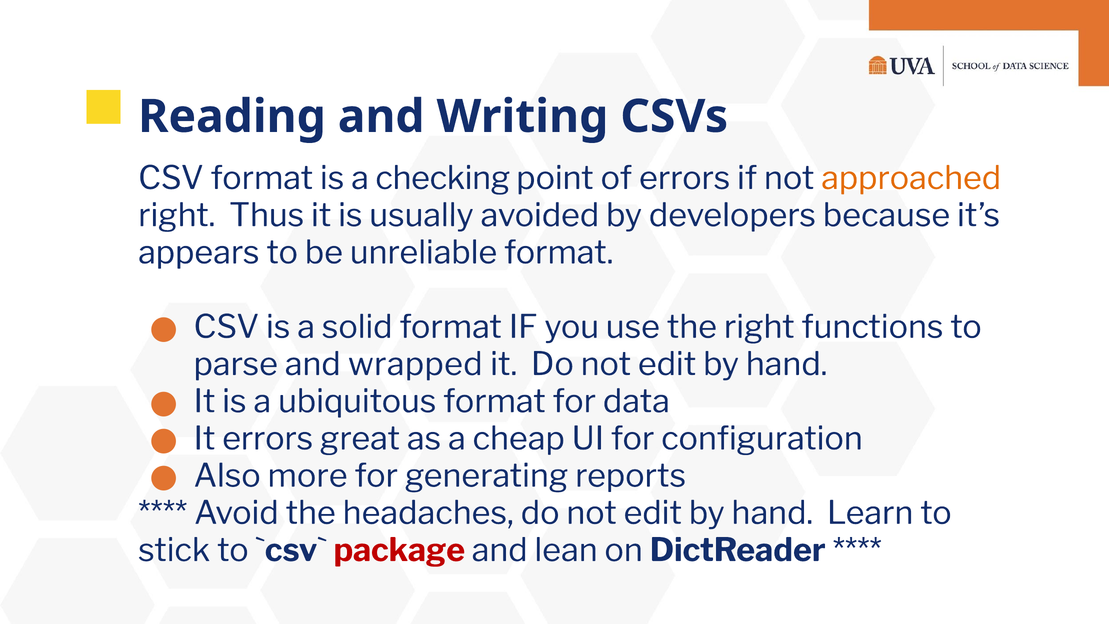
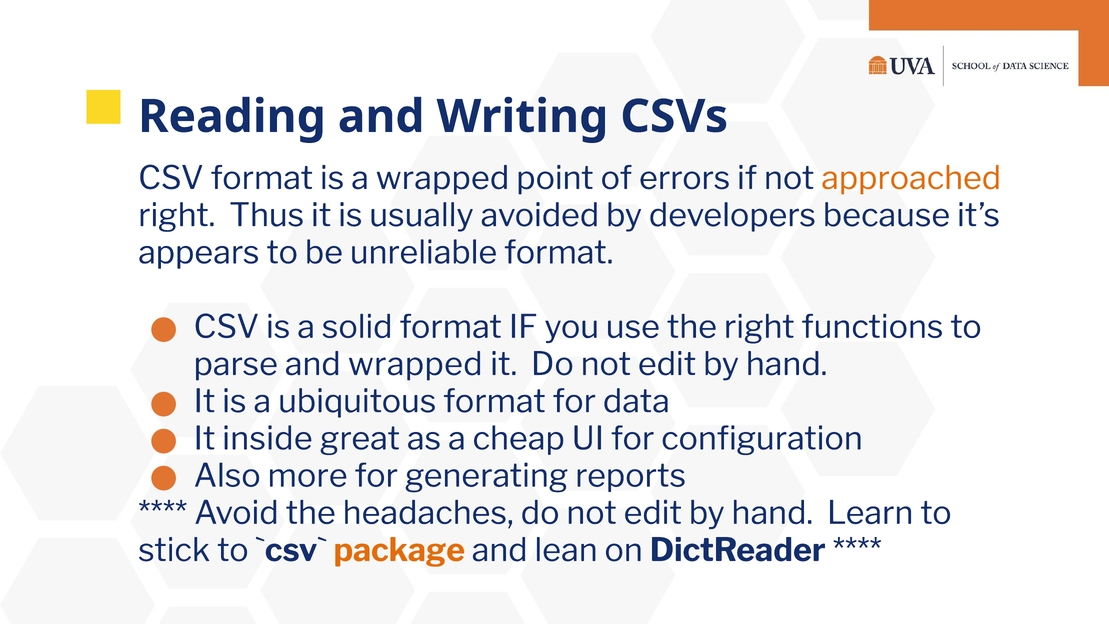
a checking: checking -> wrapped (443, 178)
It errors: errors -> inside (267, 439)
package colour: red -> orange (399, 550)
